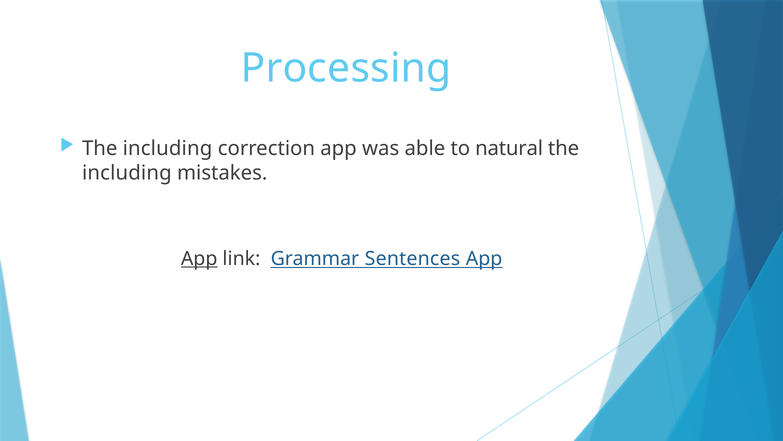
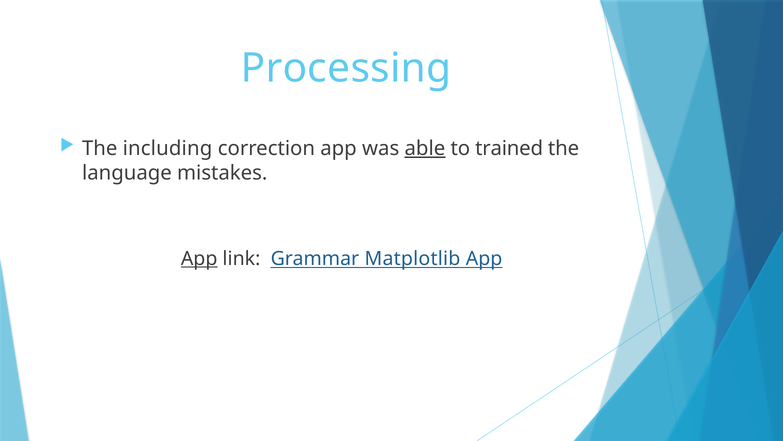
able underline: none -> present (425, 148)
natural: natural -> trained (509, 148)
including: including -> language (127, 173)
Sentences: Sentences -> Matplotlib (412, 258)
